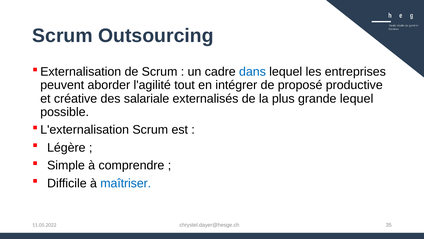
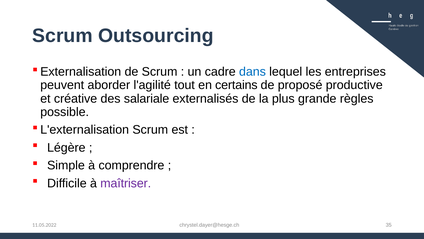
intégrer: intégrer -> certains (236, 85)
grande lequel: lequel -> règles (357, 98)
maîtriser colour: blue -> purple (126, 183)
